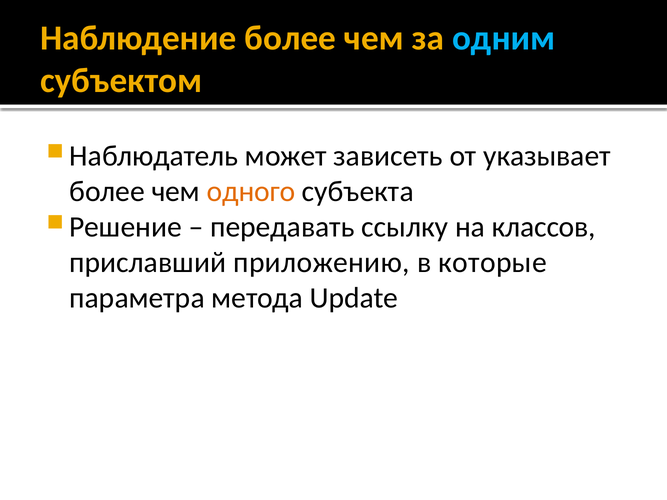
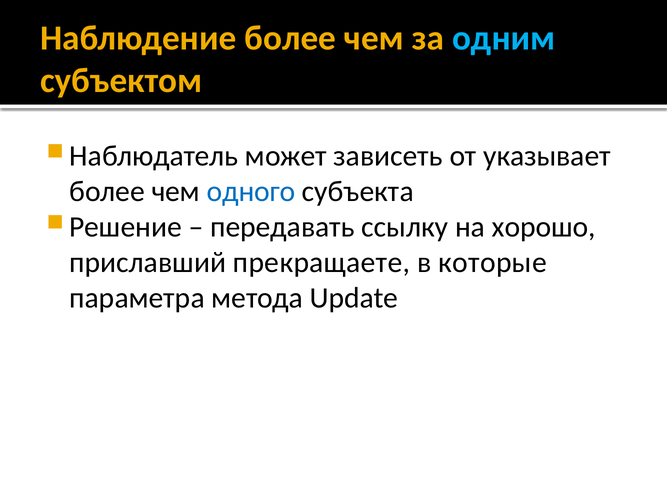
одного colour: orange -> blue (251, 192)
классов: классов -> хорошо (544, 227)
приложению: приложению -> прекращаете (322, 263)
